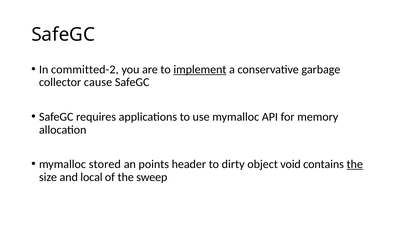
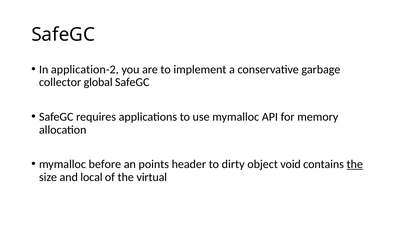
committed-2: committed-2 -> application-2 (85, 69)
implement underline: present -> none (200, 69)
cause: cause -> global (98, 82)
stored: stored -> before (105, 164)
sweep: sweep -> virtual (152, 177)
